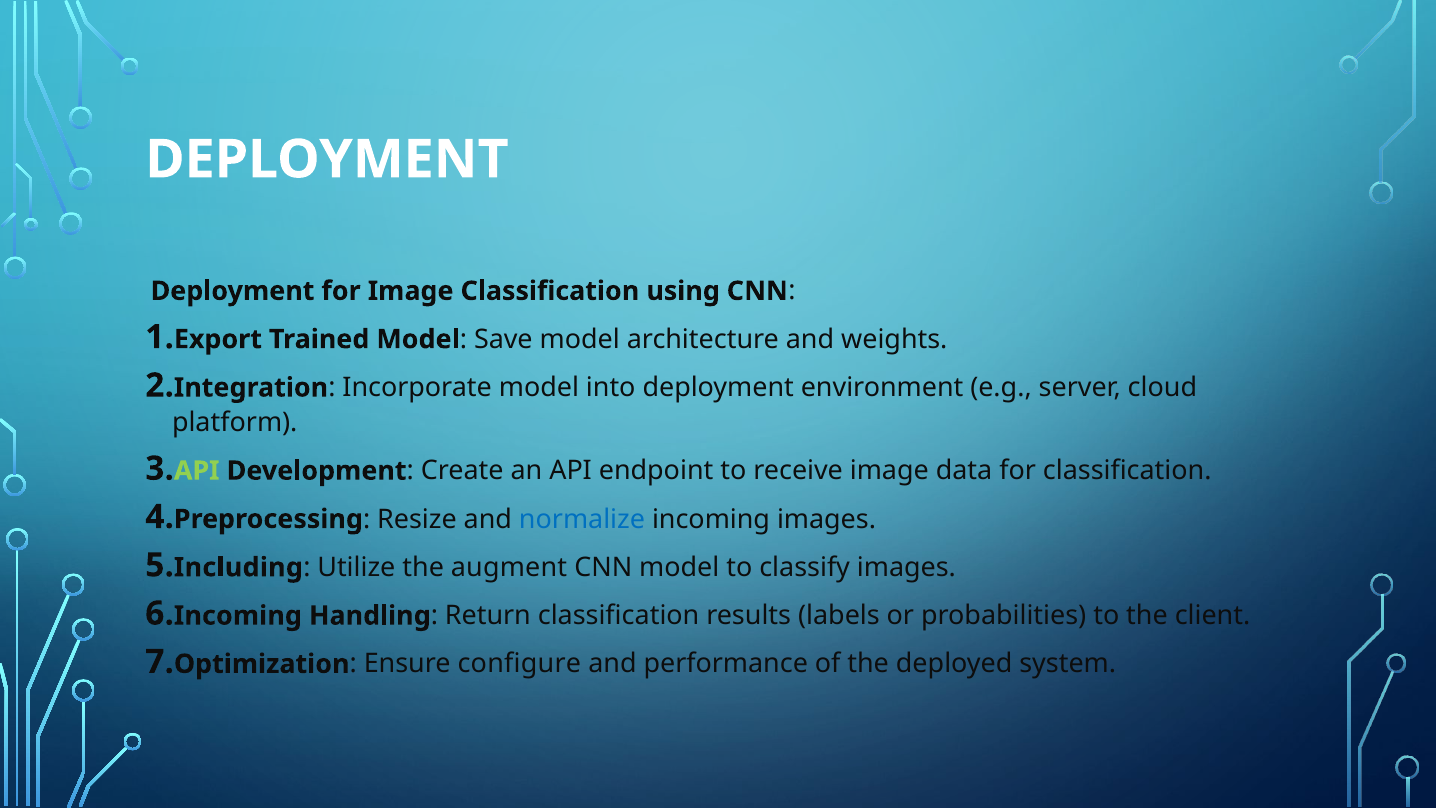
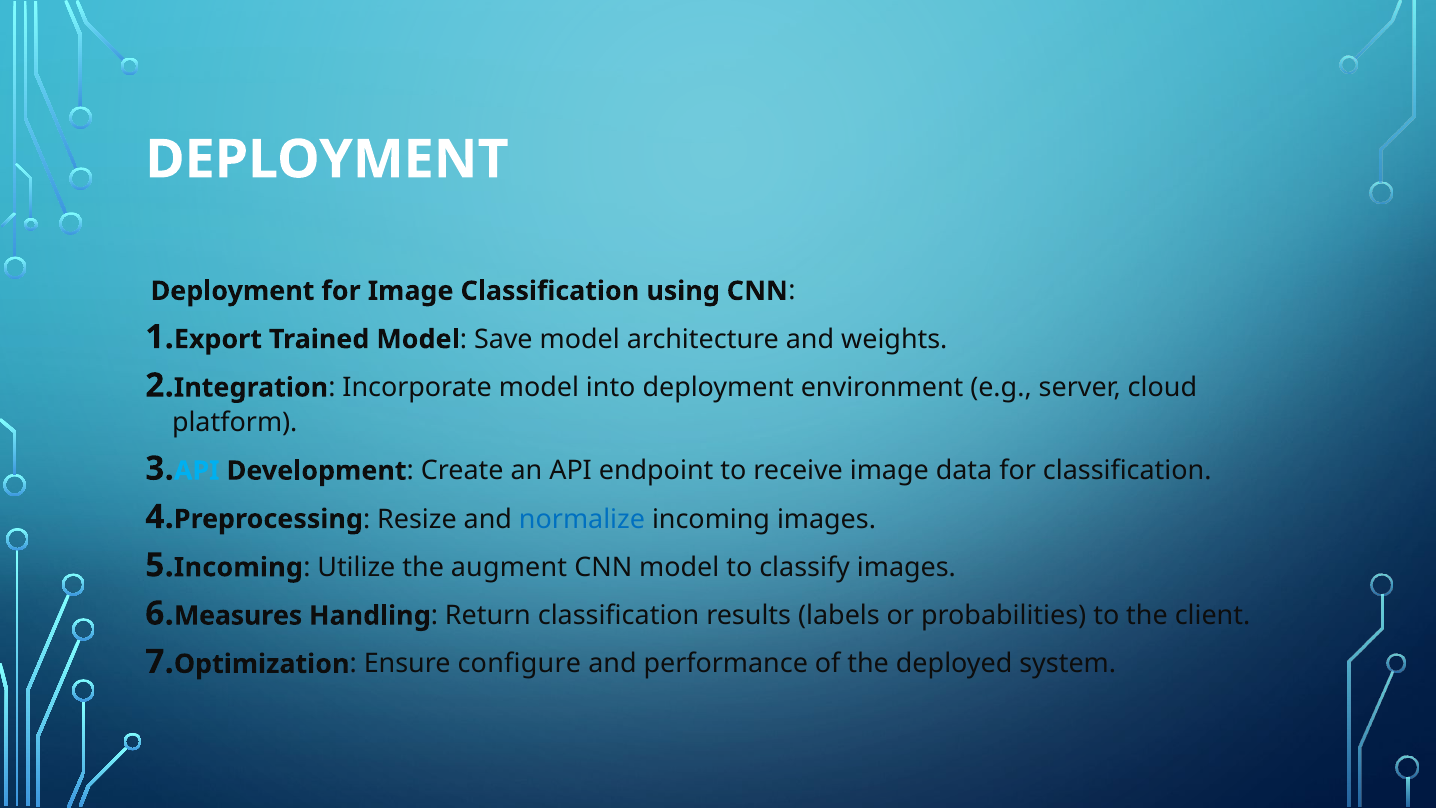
API colour: light green -> light blue (197, 471)
Including: Including -> Incoming (238, 567)
Incoming: Incoming -> Measures (238, 616)
